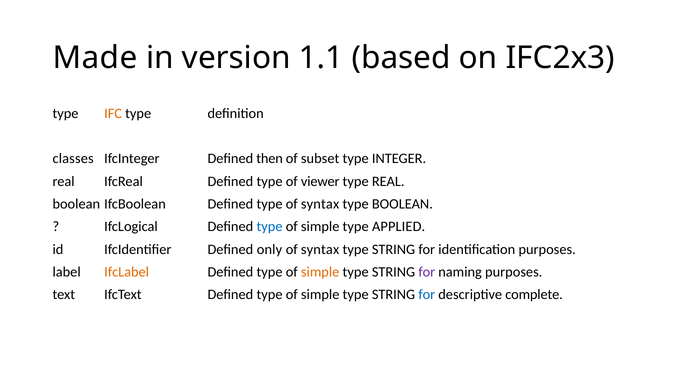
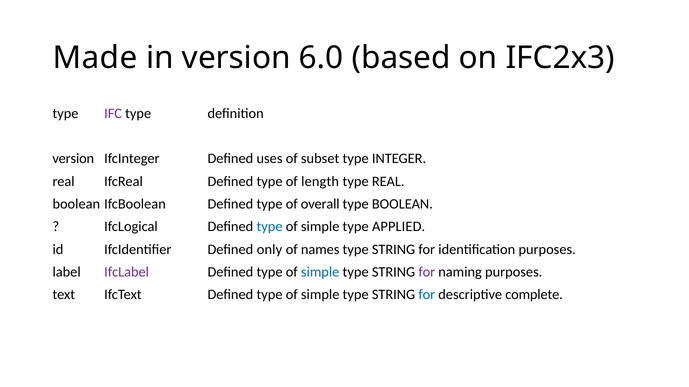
1.1: 1.1 -> 6.0 (321, 58)
IFC colour: orange -> purple (113, 113)
classes: classes -> version (73, 159)
then: then -> uses (270, 159)
viewer: viewer -> length (320, 182)
type of syntax: syntax -> overall (320, 204)
syntax: syntax -> names (320, 250)
IfcLabel colour: orange -> purple (127, 272)
simple colour: orange -> blue (320, 272)
